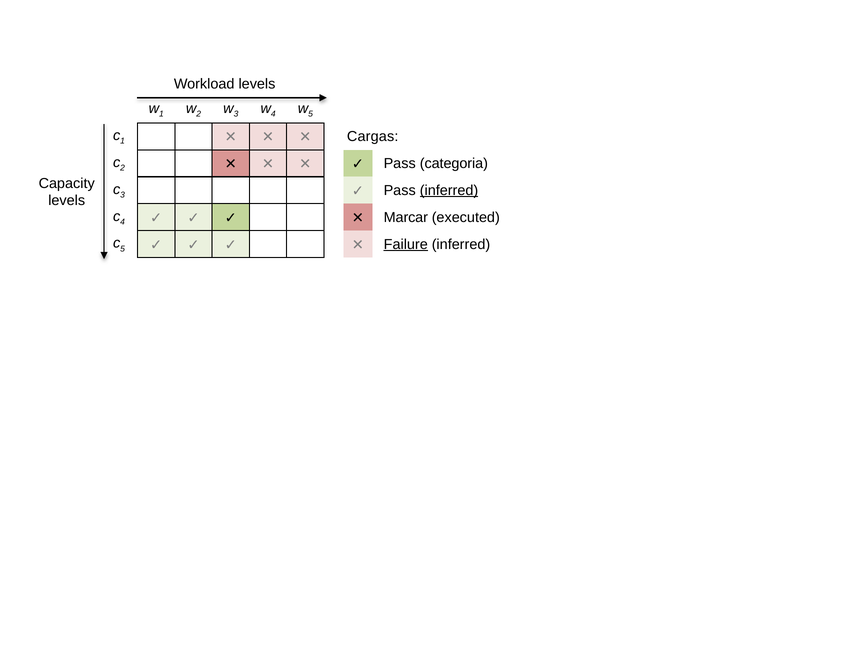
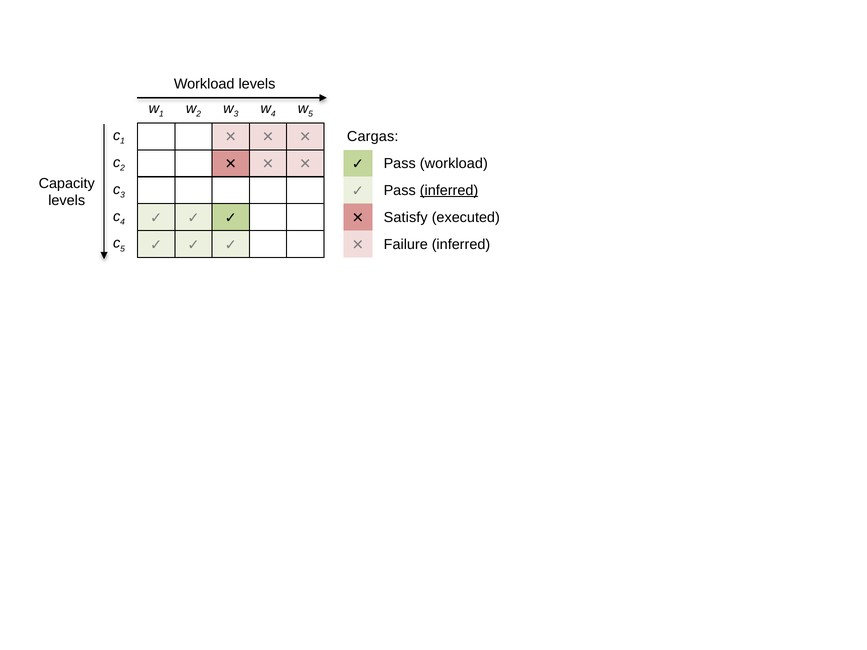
Pass categoria: categoria -> workload (454, 164)
Marcar: Marcar -> Satisfy (406, 217)
Failure underline: present -> none (406, 244)
